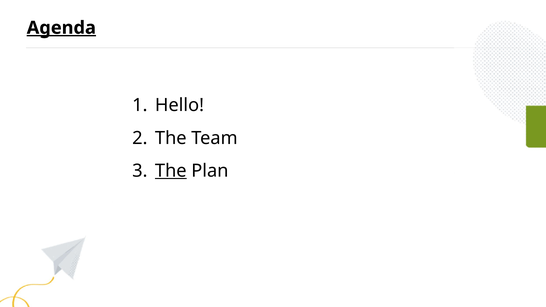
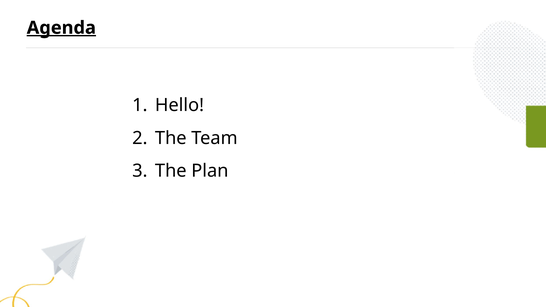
The underline: present -> none (171, 171)
